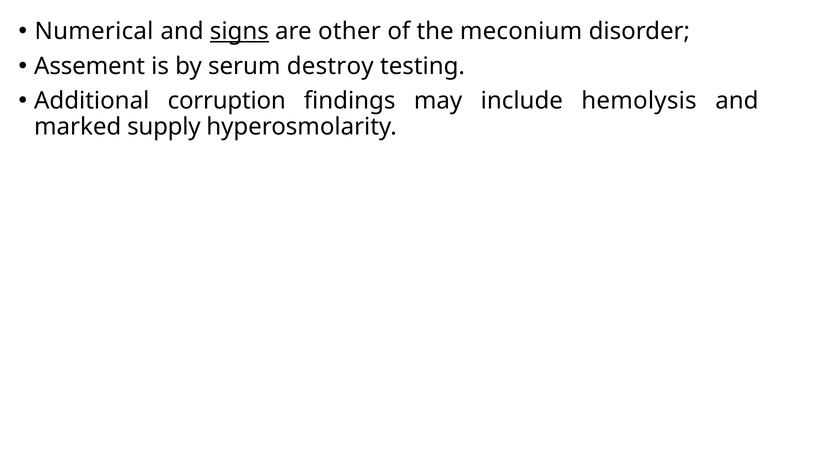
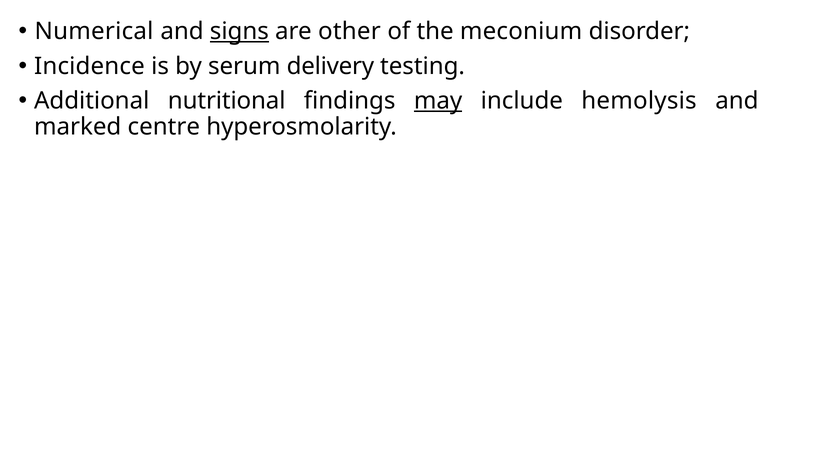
Assement: Assement -> Incidence (89, 66)
destroy: destroy -> delivery (330, 66)
corruption: corruption -> nutritional (227, 101)
may underline: none -> present (438, 101)
supply: supply -> centre (164, 127)
